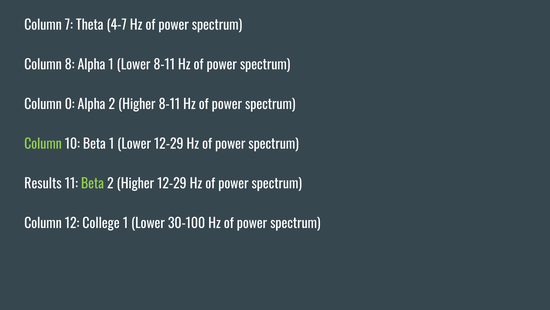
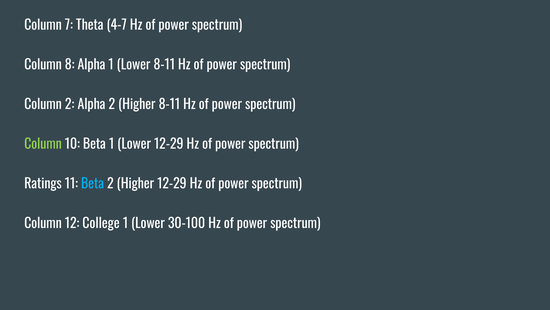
Column 0: 0 -> 2 (70, 104)
Results: Results -> Ratings (43, 184)
Beta colour: light green -> light blue (92, 184)
